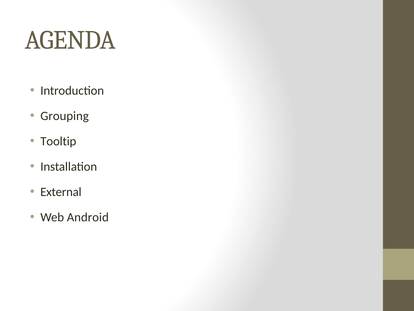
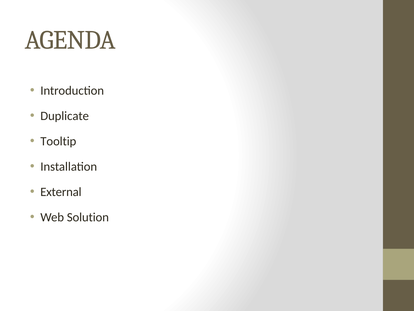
Grouping: Grouping -> Duplicate (65, 116)
Android: Android -> Solution (88, 217)
